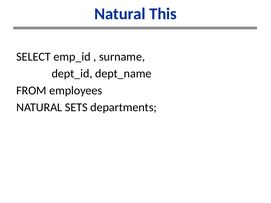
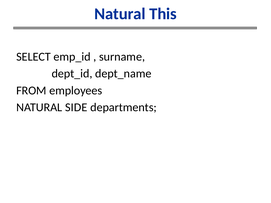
SETS: SETS -> SIDE (76, 107)
